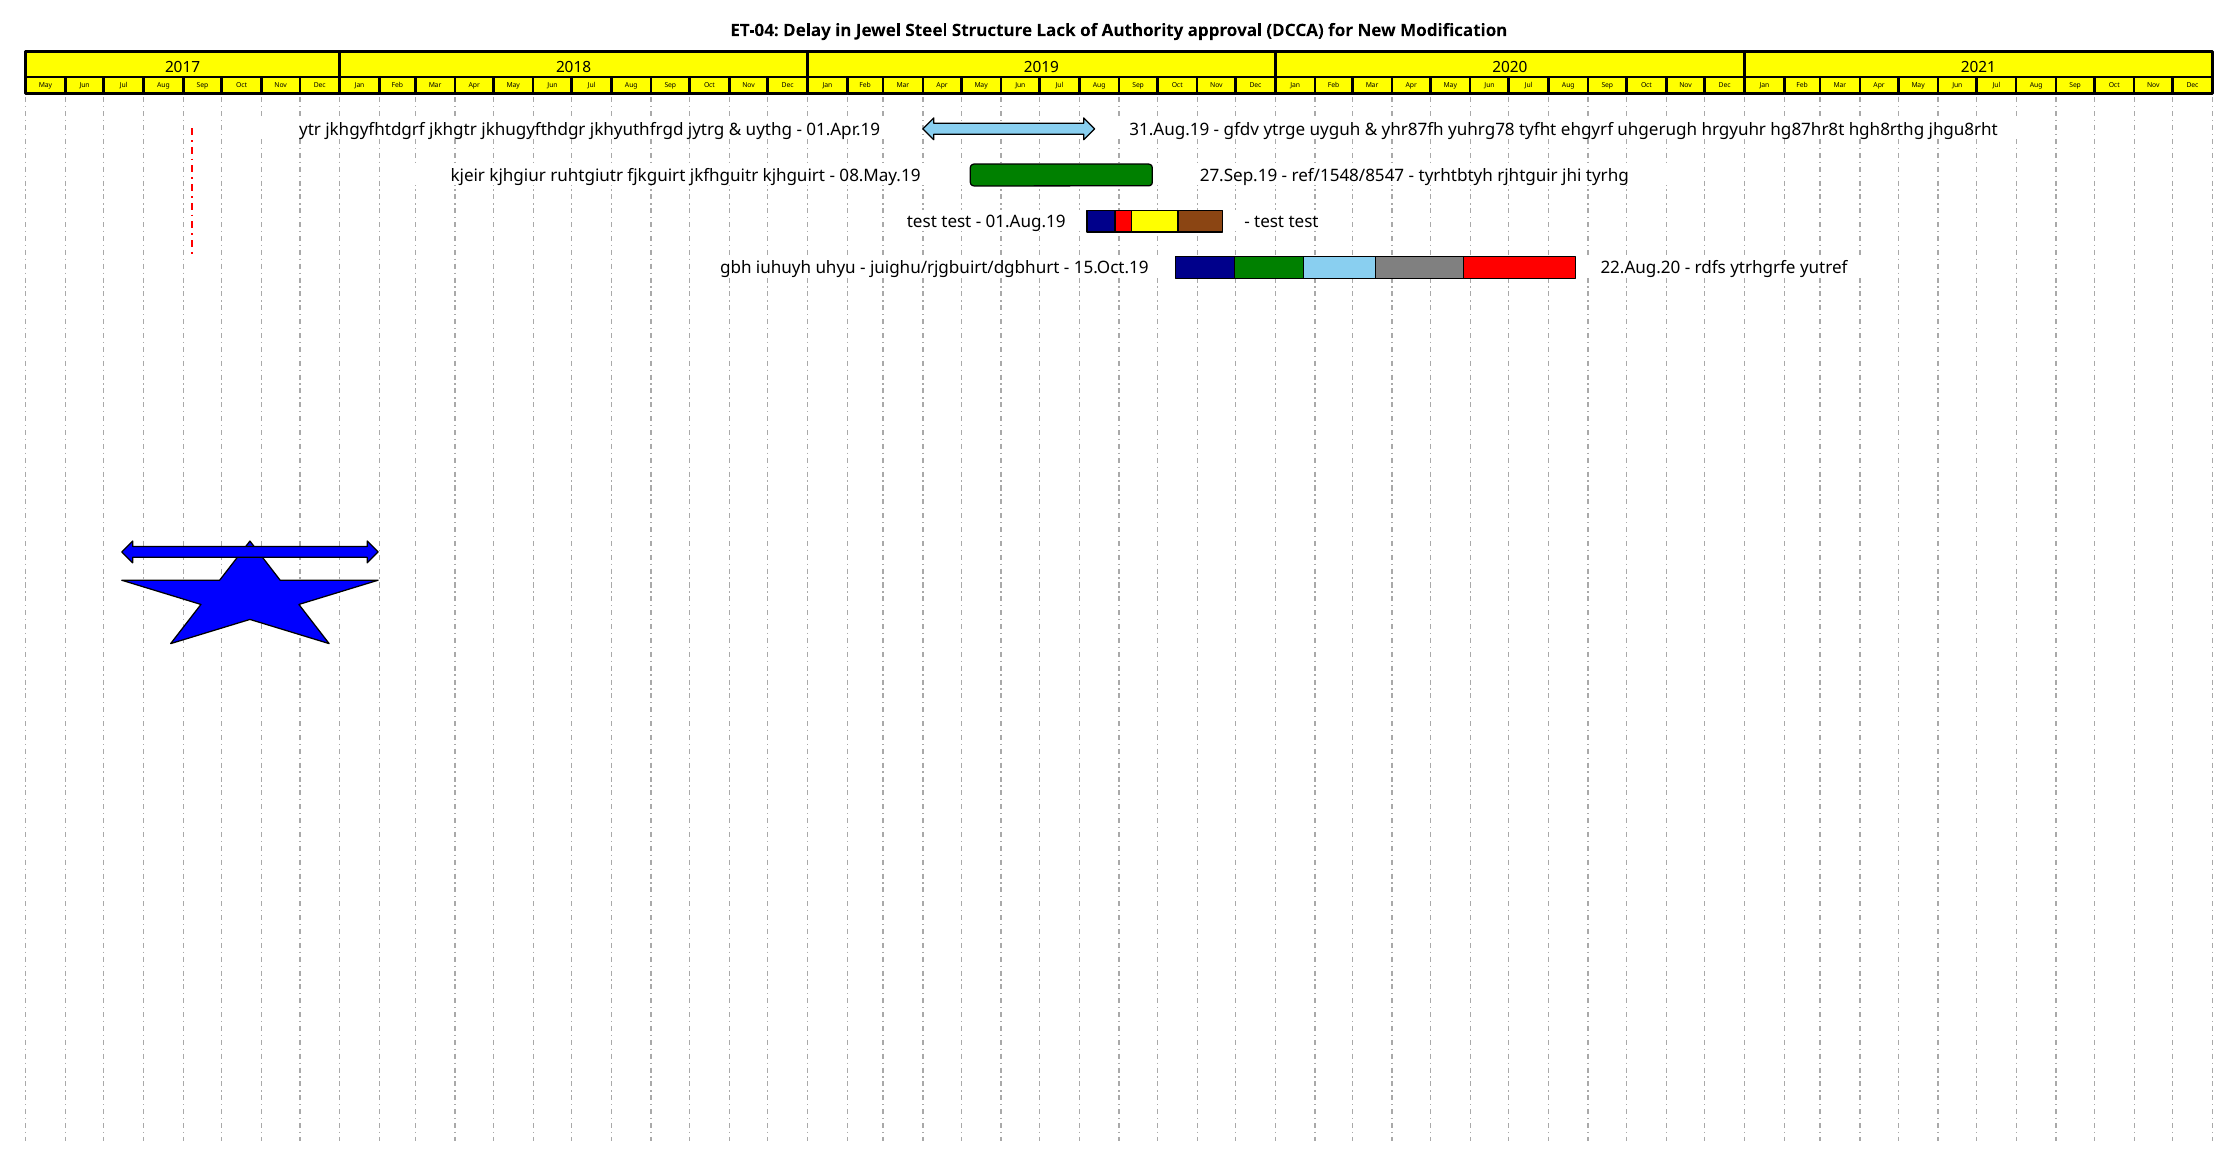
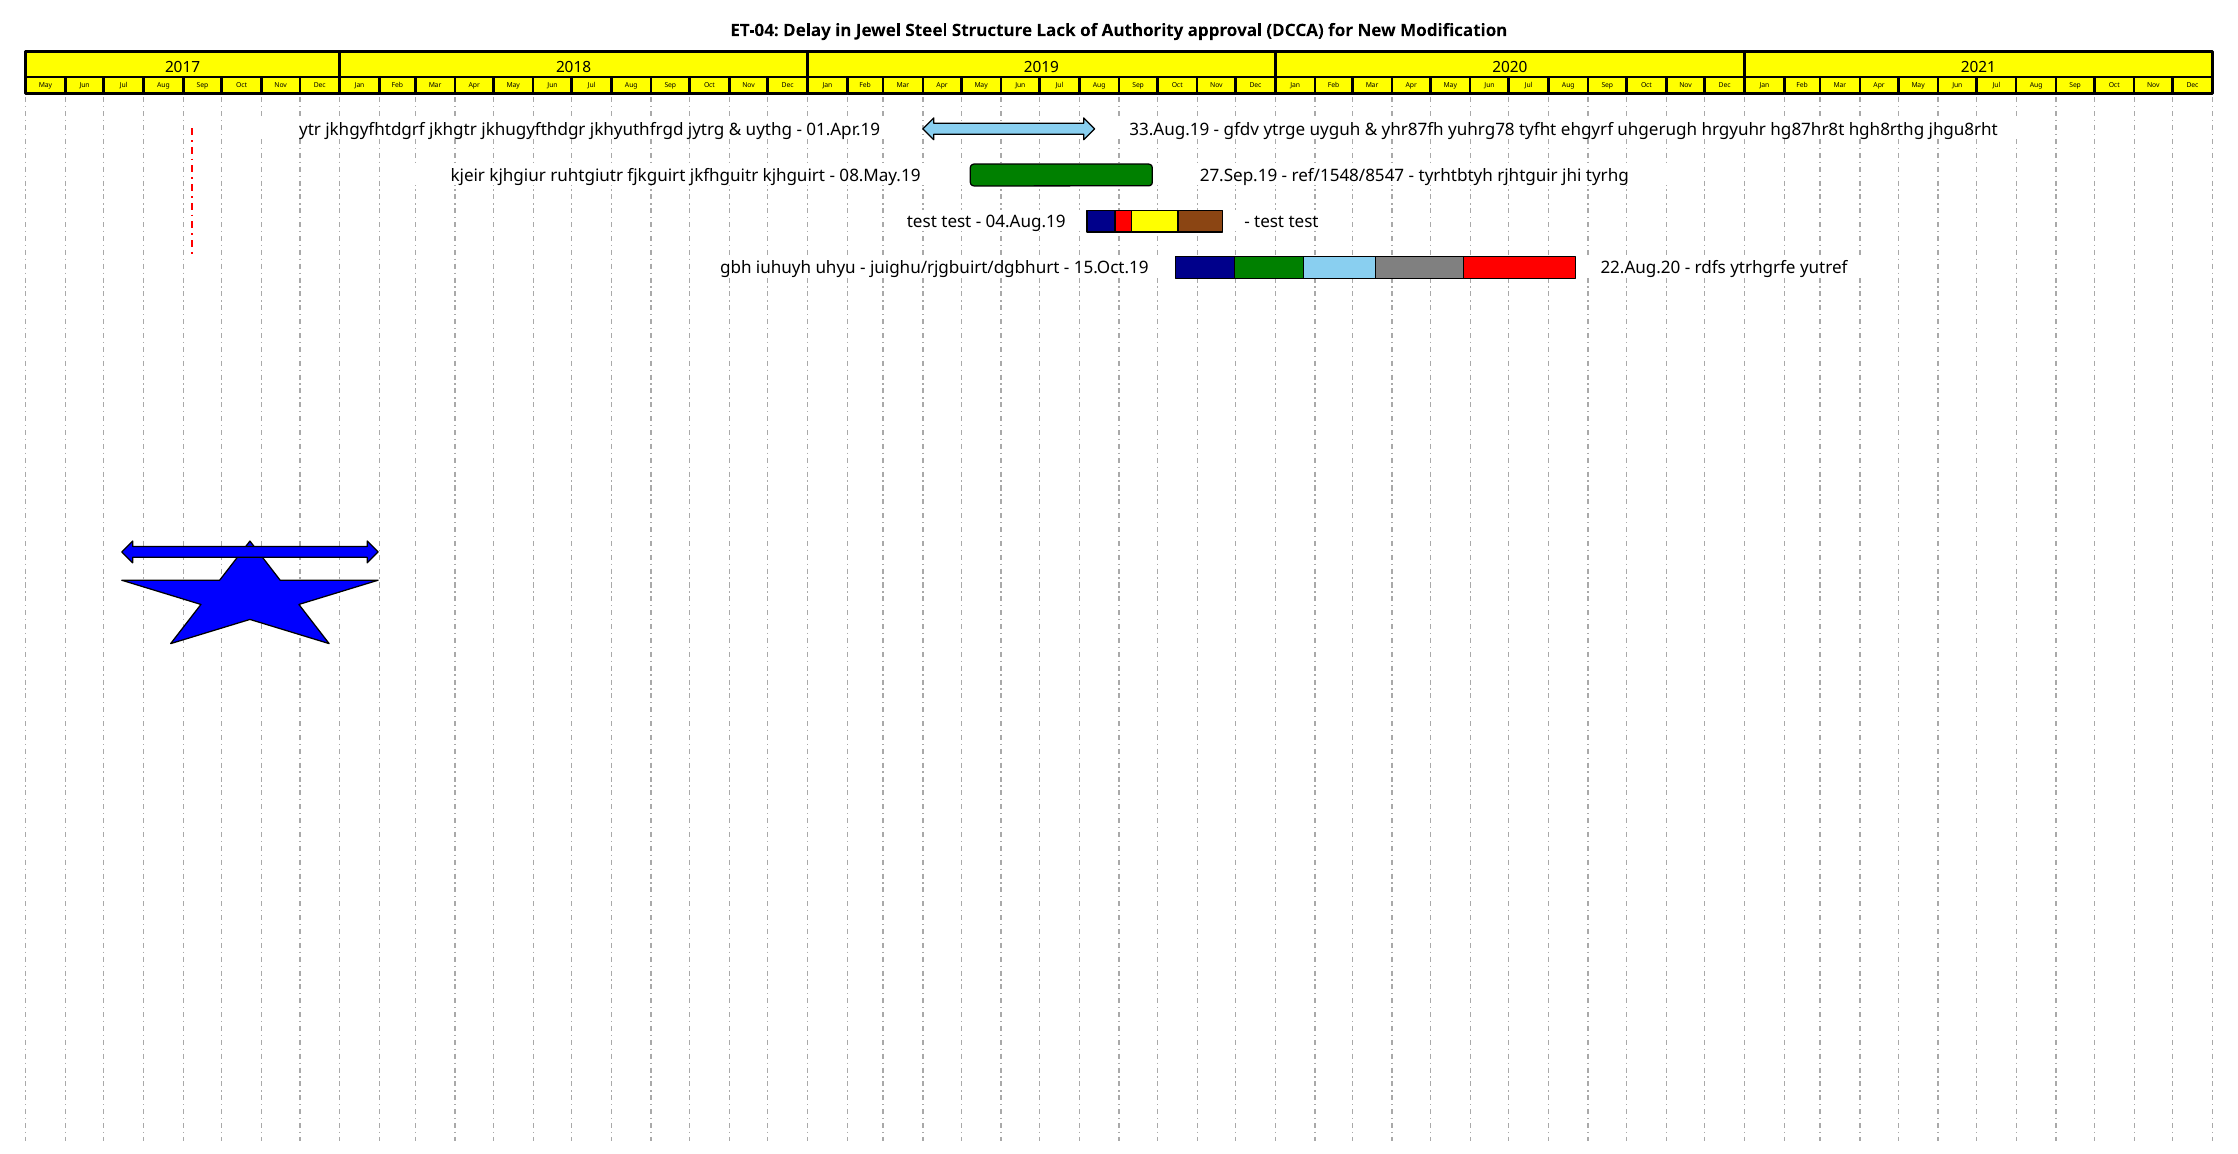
31.Aug.19: 31.Aug.19 -> 33.Aug.19 (1169, 129)
01.Aug.19: 01.Aug.19 -> 04.Aug.19 (1026, 222)
